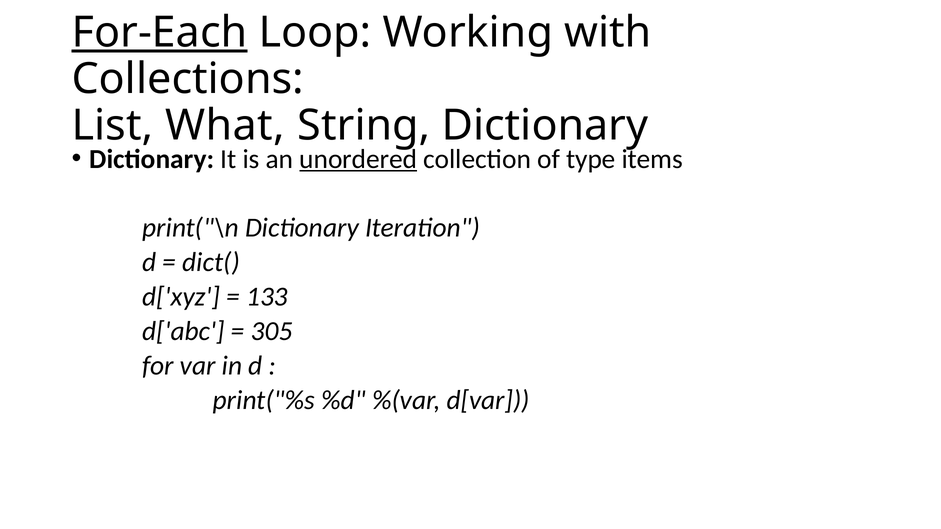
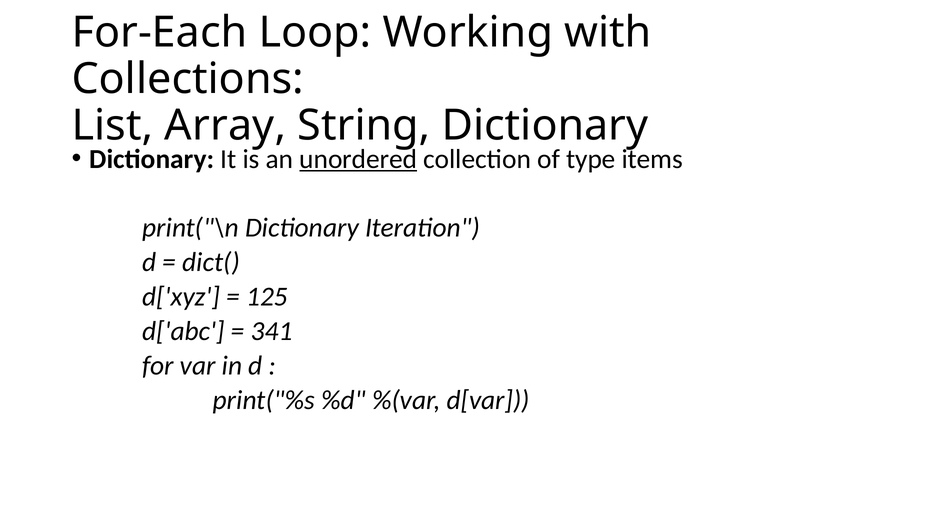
For-Each underline: present -> none (160, 32)
What: What -> Array (225, 126)
133: 133 -> 125 (267, 297)
305: 305 -> 341 (272, 331)
